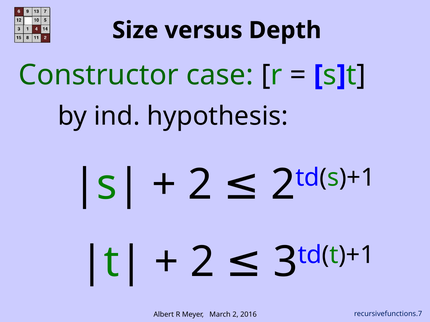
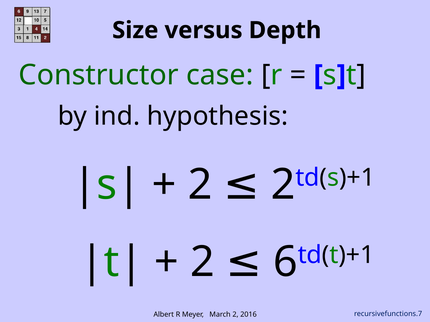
3: 3 -> 6 (285, 262)
